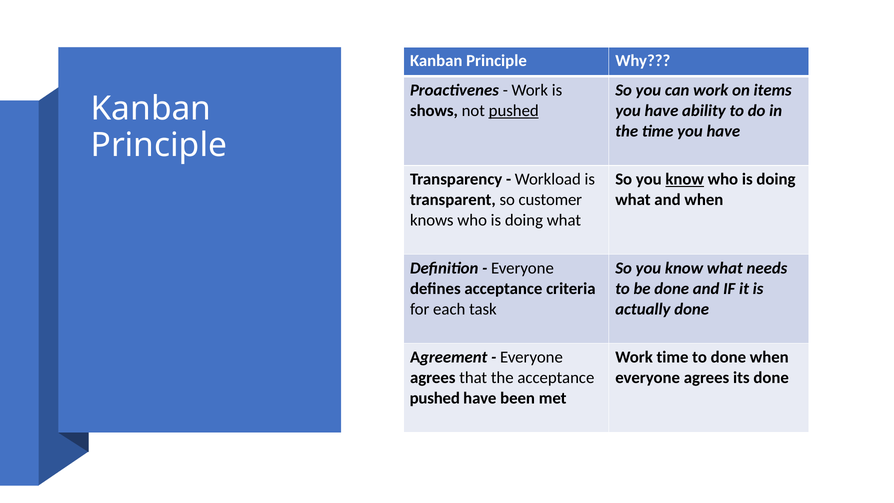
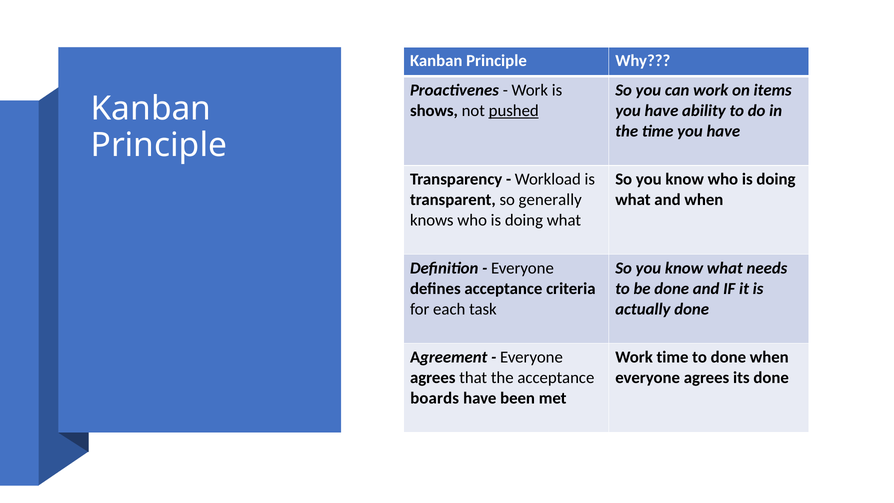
know underline: present -> none (685, 179)
customer: customer -> generally (550, 200)
pushed: pushed -> boards (435, 398)
